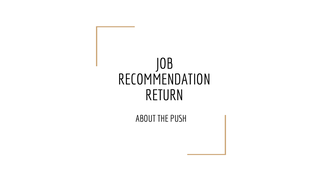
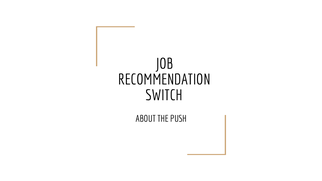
RETURN: RETURN -> SWITCH (164, 95)
